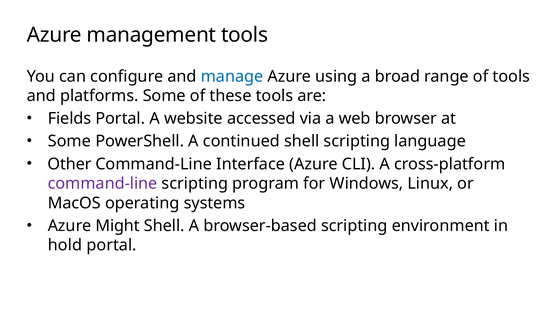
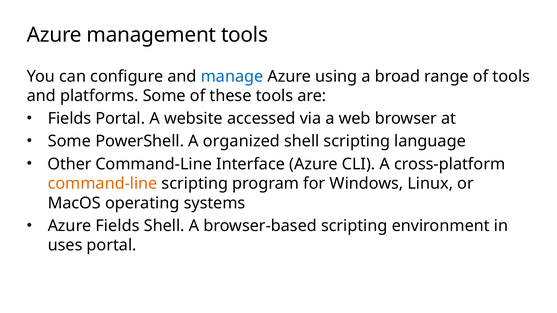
continued: continued -> organized (241, 141)
command-line colour: purple -> orange (103, 184)
Azure Might: Might -> Fields (117, 226)
hold: hold -> uses (65, 245)
